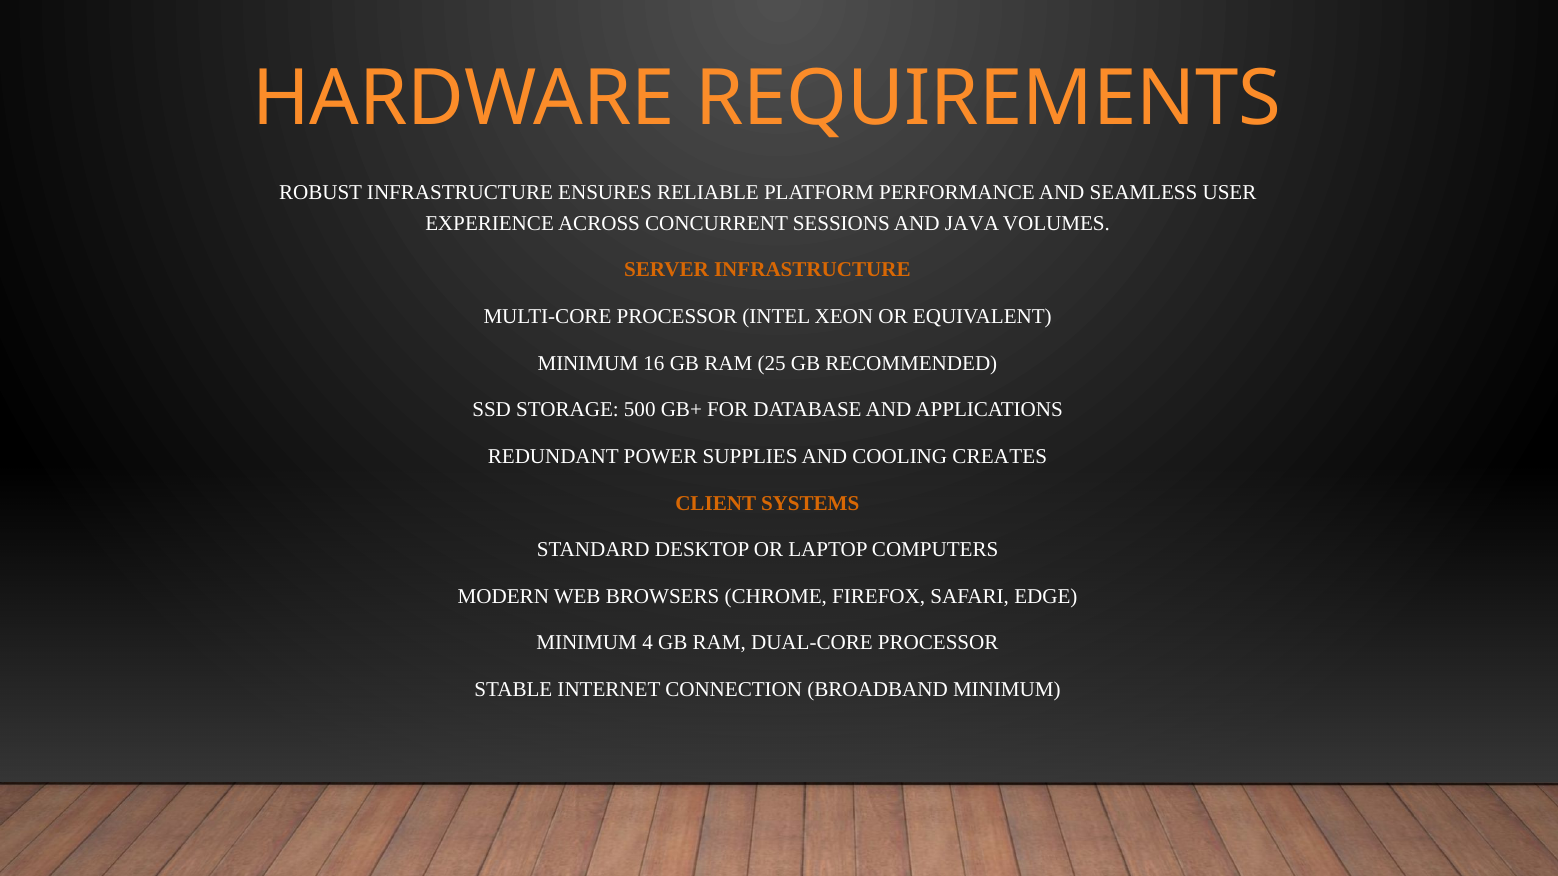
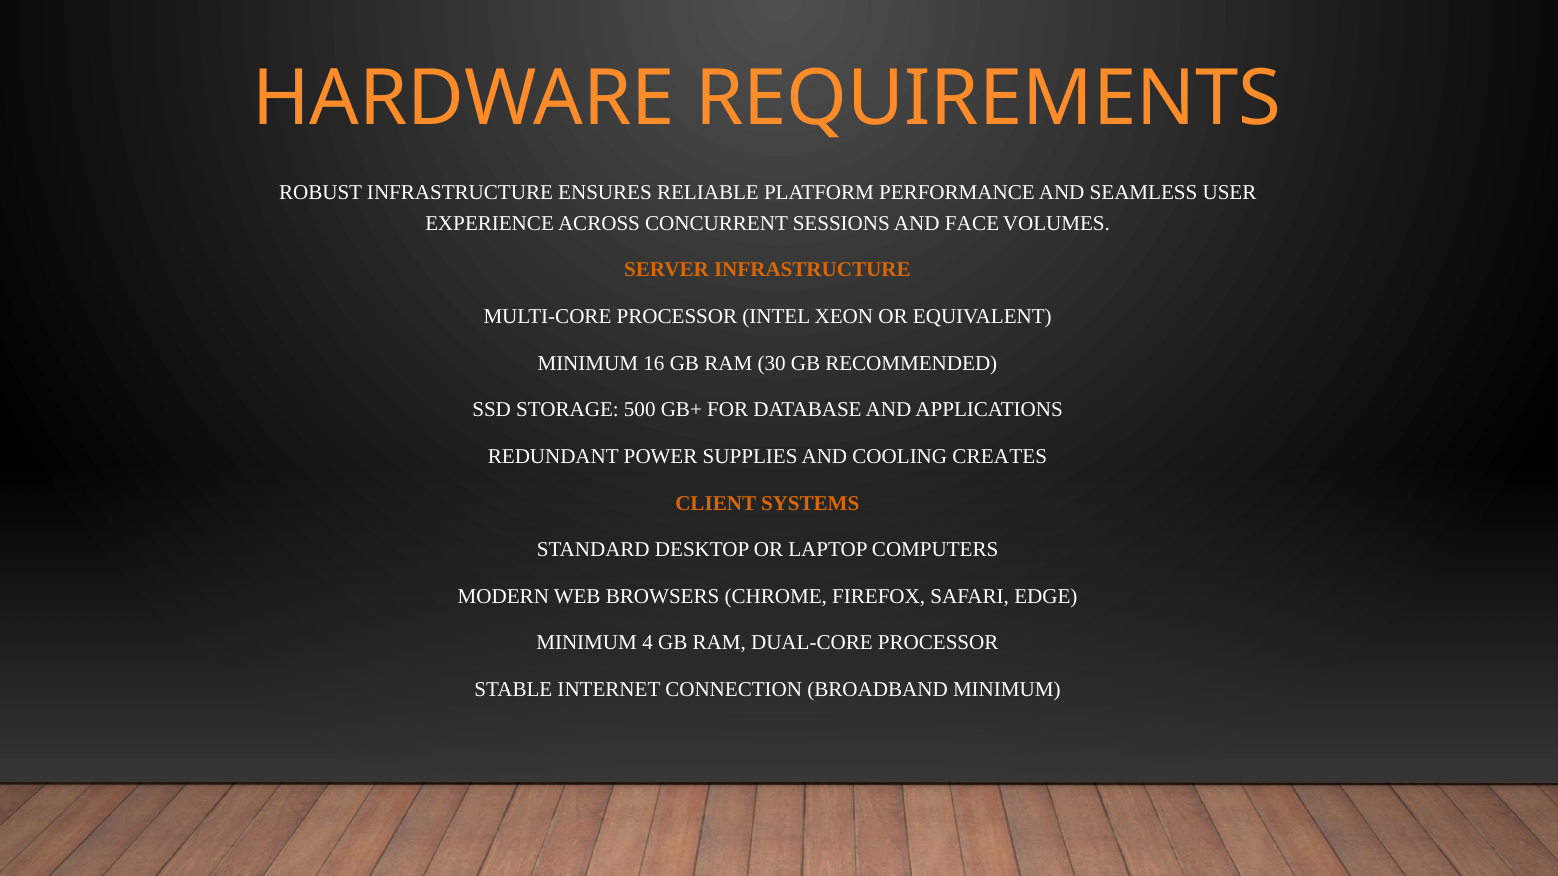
JAVA: JAVA -> FACE (972, 223)
25: 25 -> 30 (772, 363)
